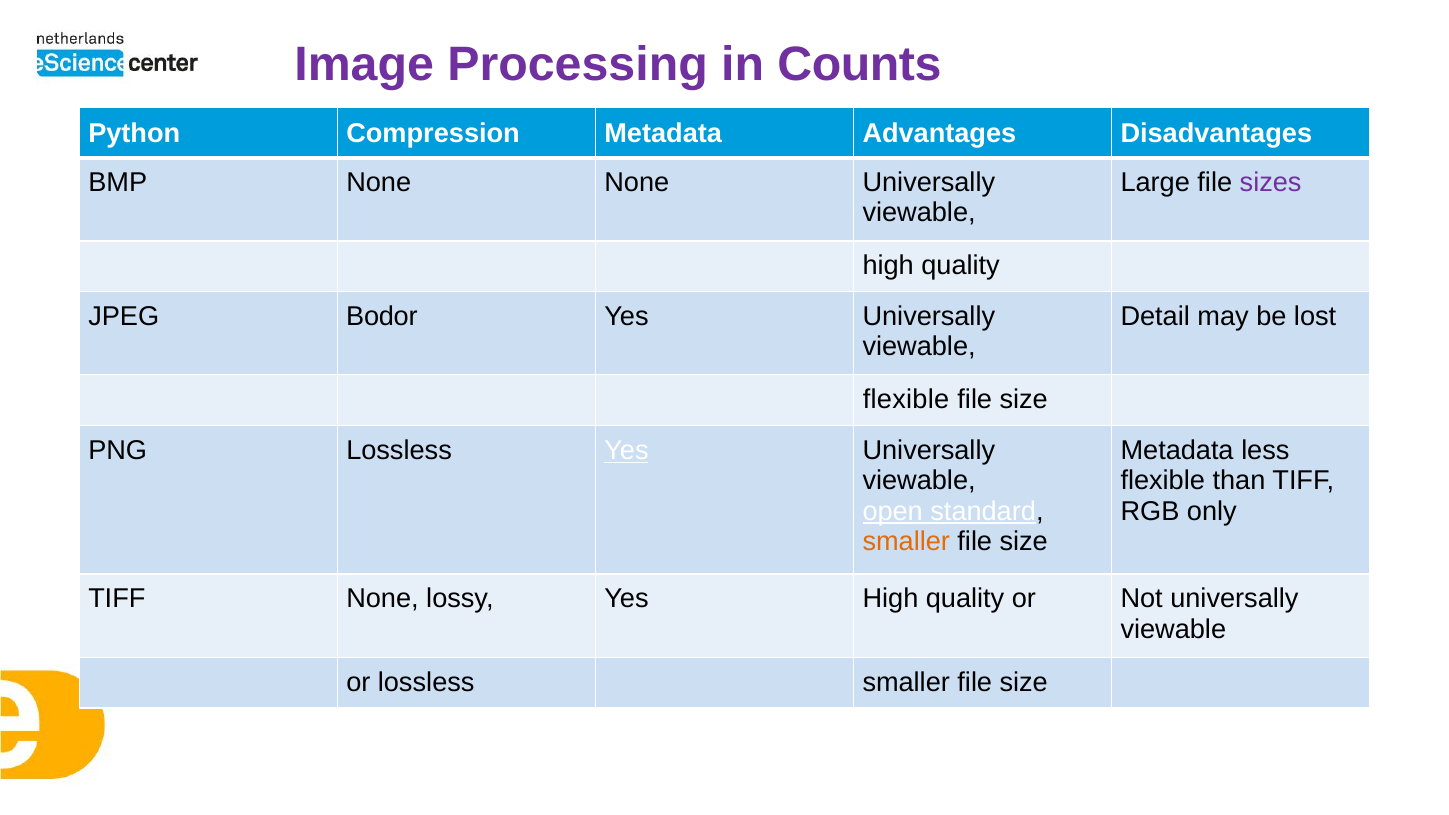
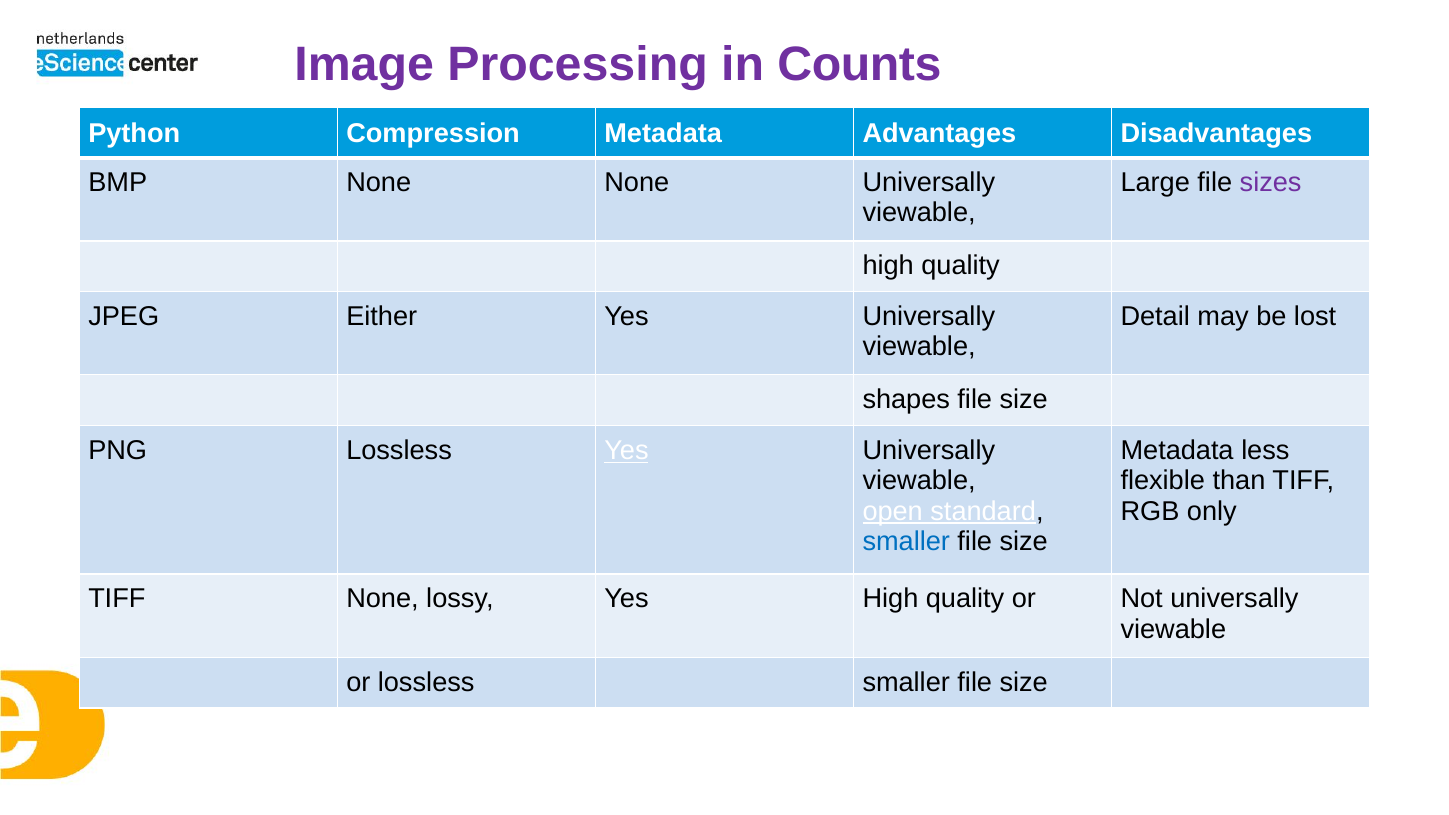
JPEG Bodor: Bodor -> Either (382, 316)
flexible: flexible -> shapes (906, 400)
smaller colour: orange -> blue (906, 542)
